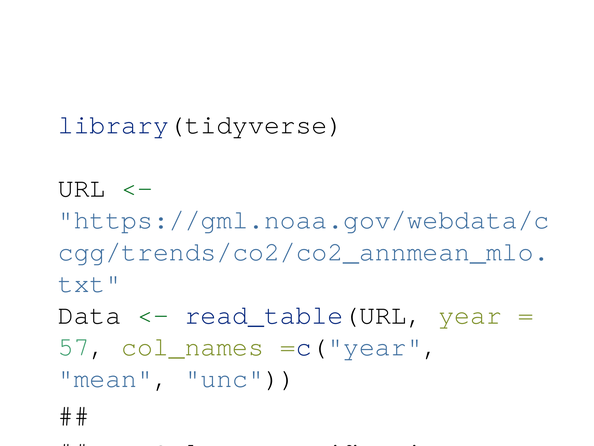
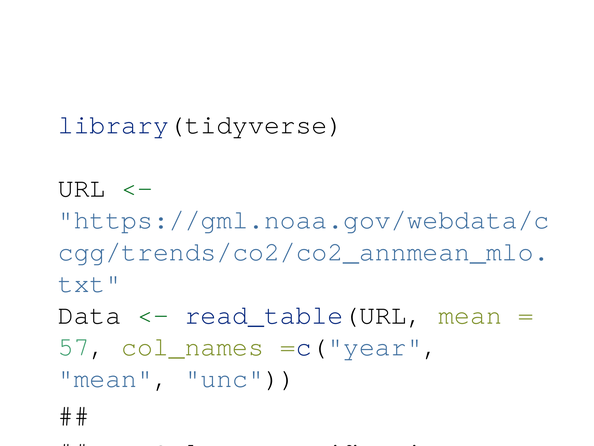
read_table(URL year: year -> mean (470, 315)
